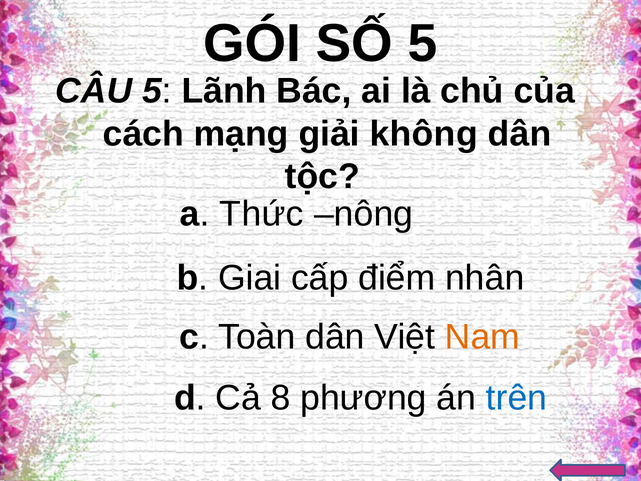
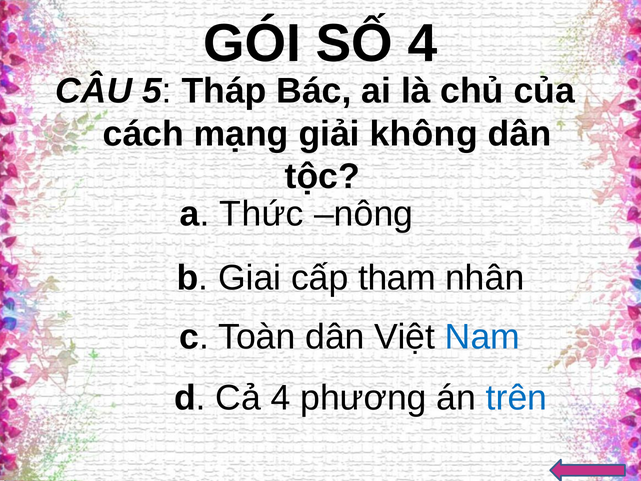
SỐ 5: 5 -> 4 (423, 44)
Lãnh: Lãnh -> Tháp (224, 91)
điểm: điểm -> tham (397, 278)
Nam colour: orange -> blue (483, 337)
Cả 8: 8 -> 4 (281, 398)
